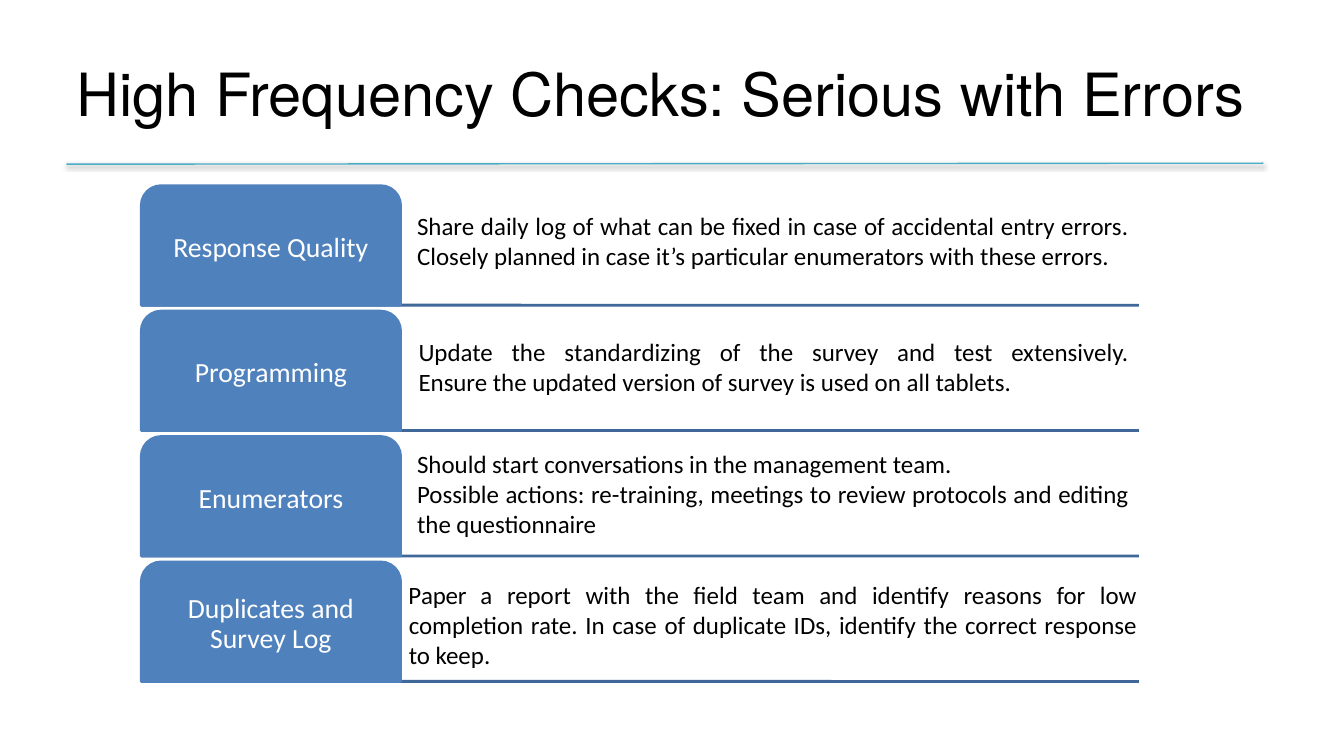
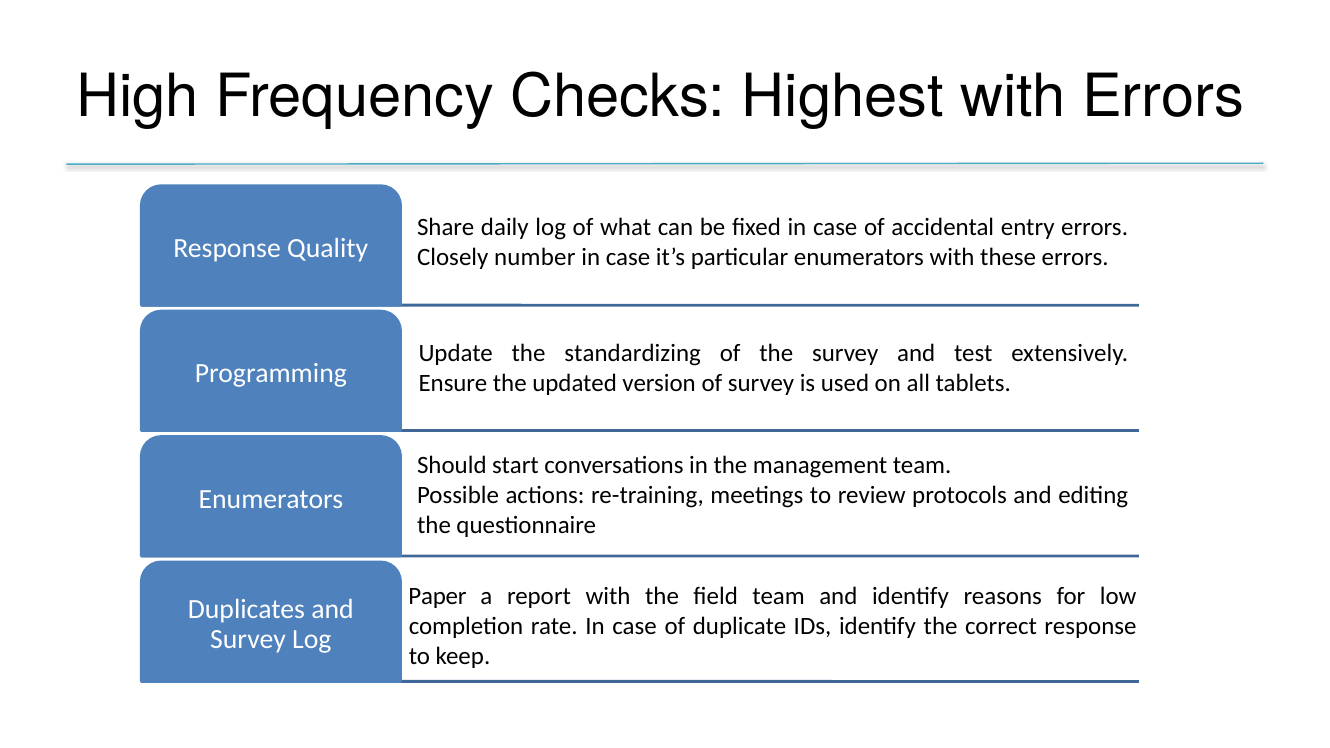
Serious: Serious -> Highest (843, 96)
planned: planned -> number (535, 257)
